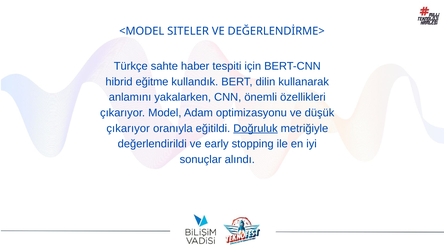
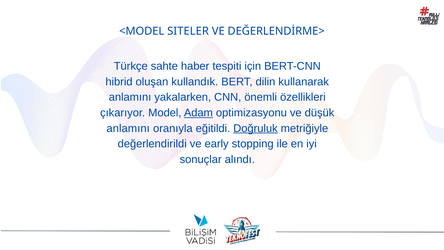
eğitme: eğitme -> oluşan (152, 82)
Adam underline: none -> present (198, 113)
çıkarıyor: çıkarıyor -> anlamını (128, 128)
